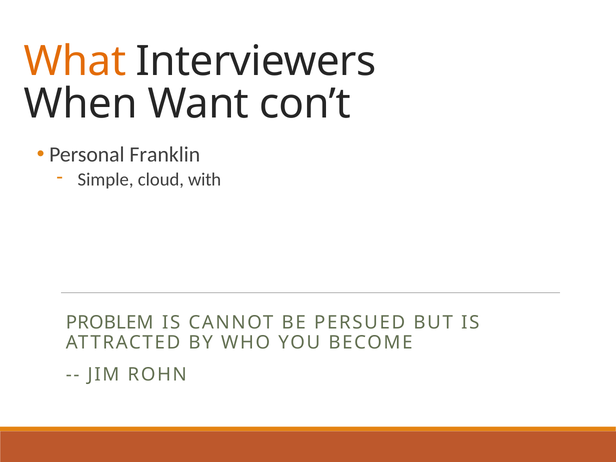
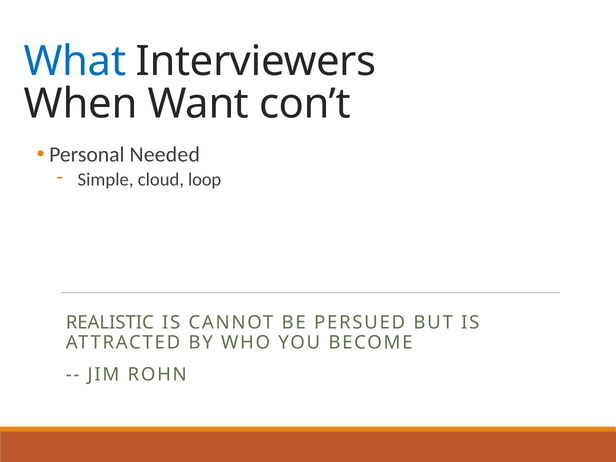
What colour: orange -> blue (75, 61)
Franklin: Franklin -> Needed (165, 154)
with: with -> loop (205, 180)
PROBLEM: PROBLEM -> REALISTIC (110, 322)
